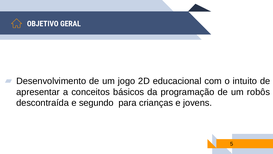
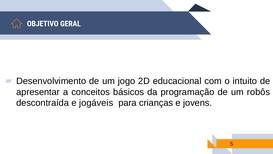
segundo: segundo -> jogáveis (96, 103)
